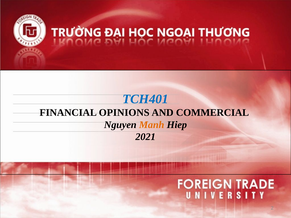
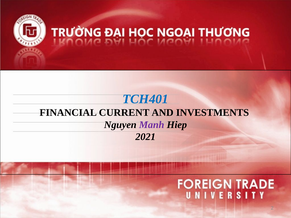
OPINIONS: OPINIONS -> CURRENT (124, 113)
COMMERCIAL: COMMERCIAL -> INVESTMENTS (212, 113)
Manh colour: orange -> purple (152, 125)
